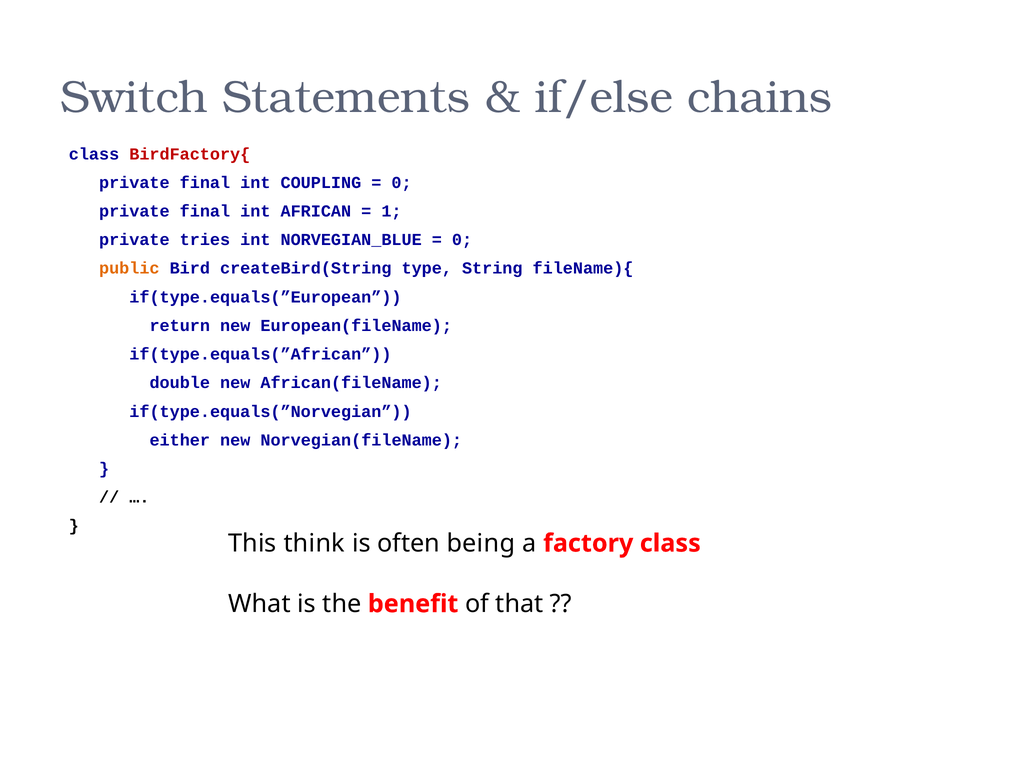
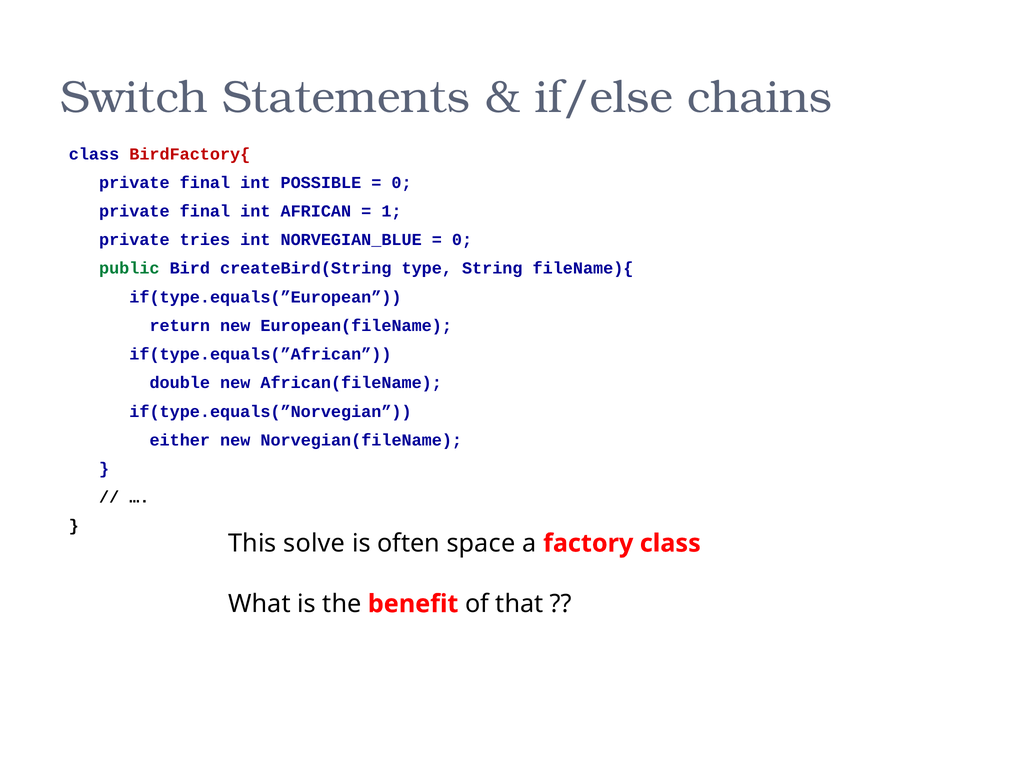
COUPLING: COUPLING -> POSSIBLE (321, 183)
public colour: orange -> green (129, 268)
think: think -> solve (314, 543)
being: being -> space (481, 543)
